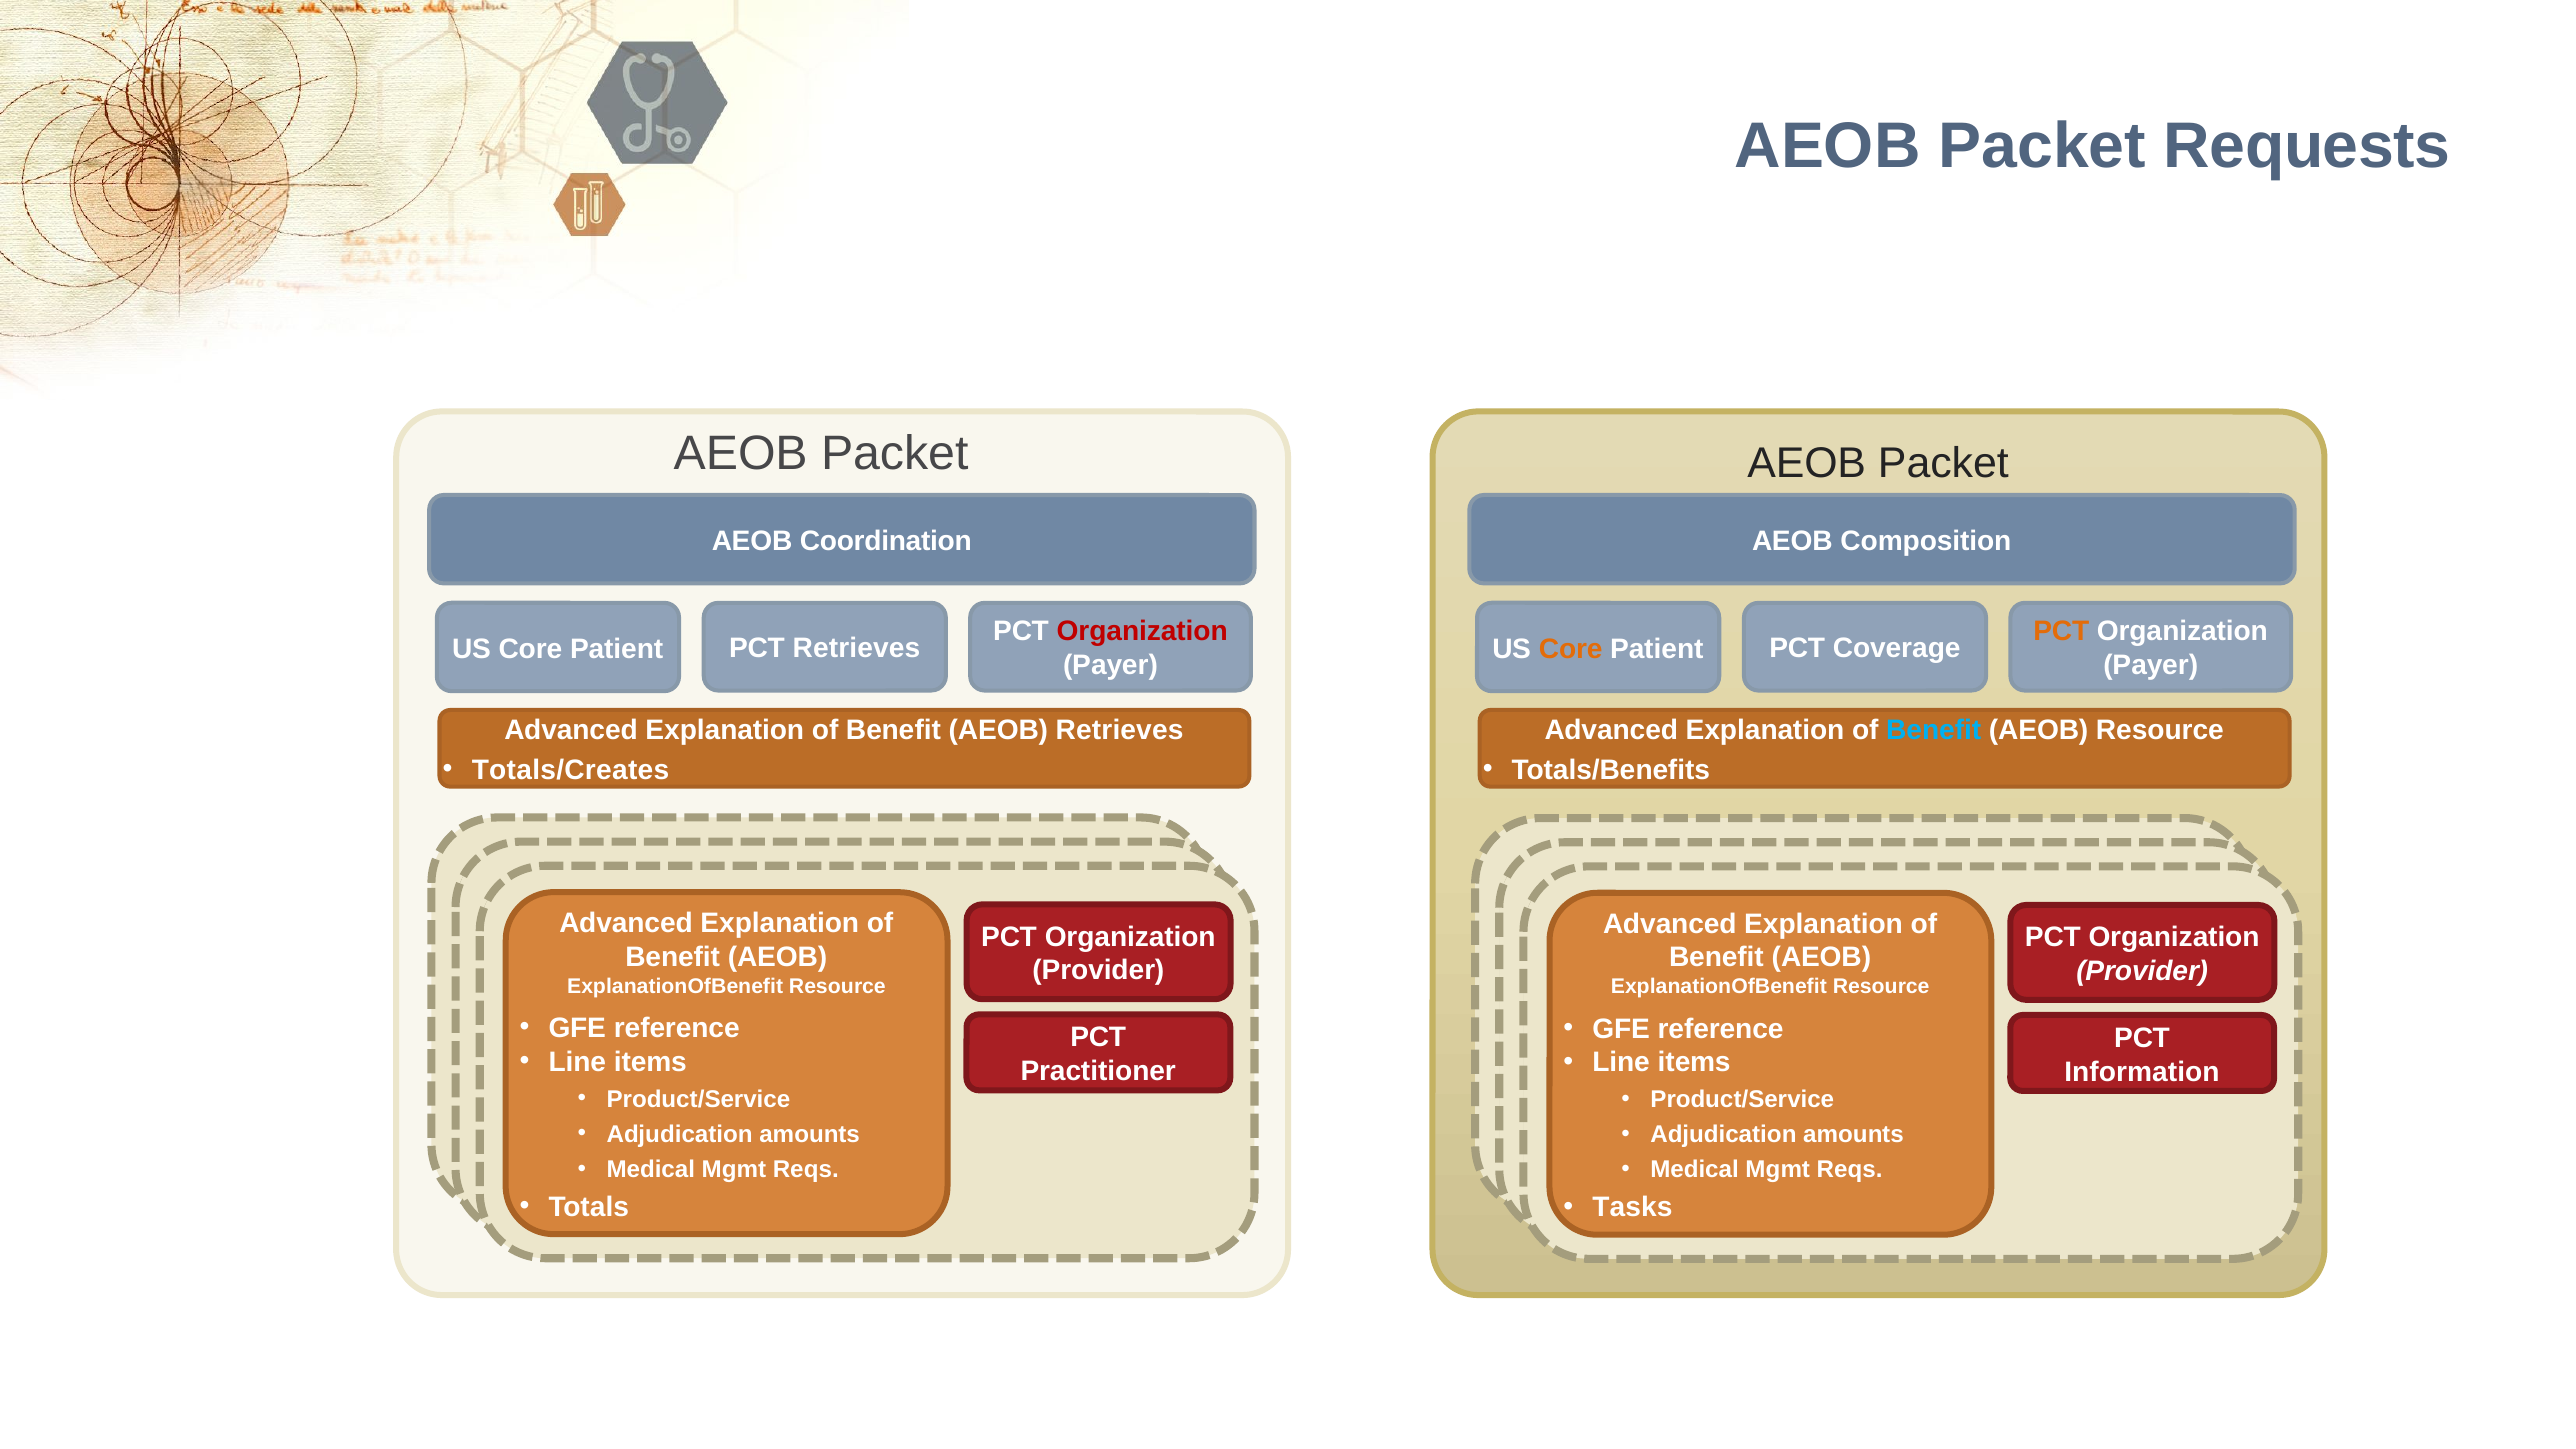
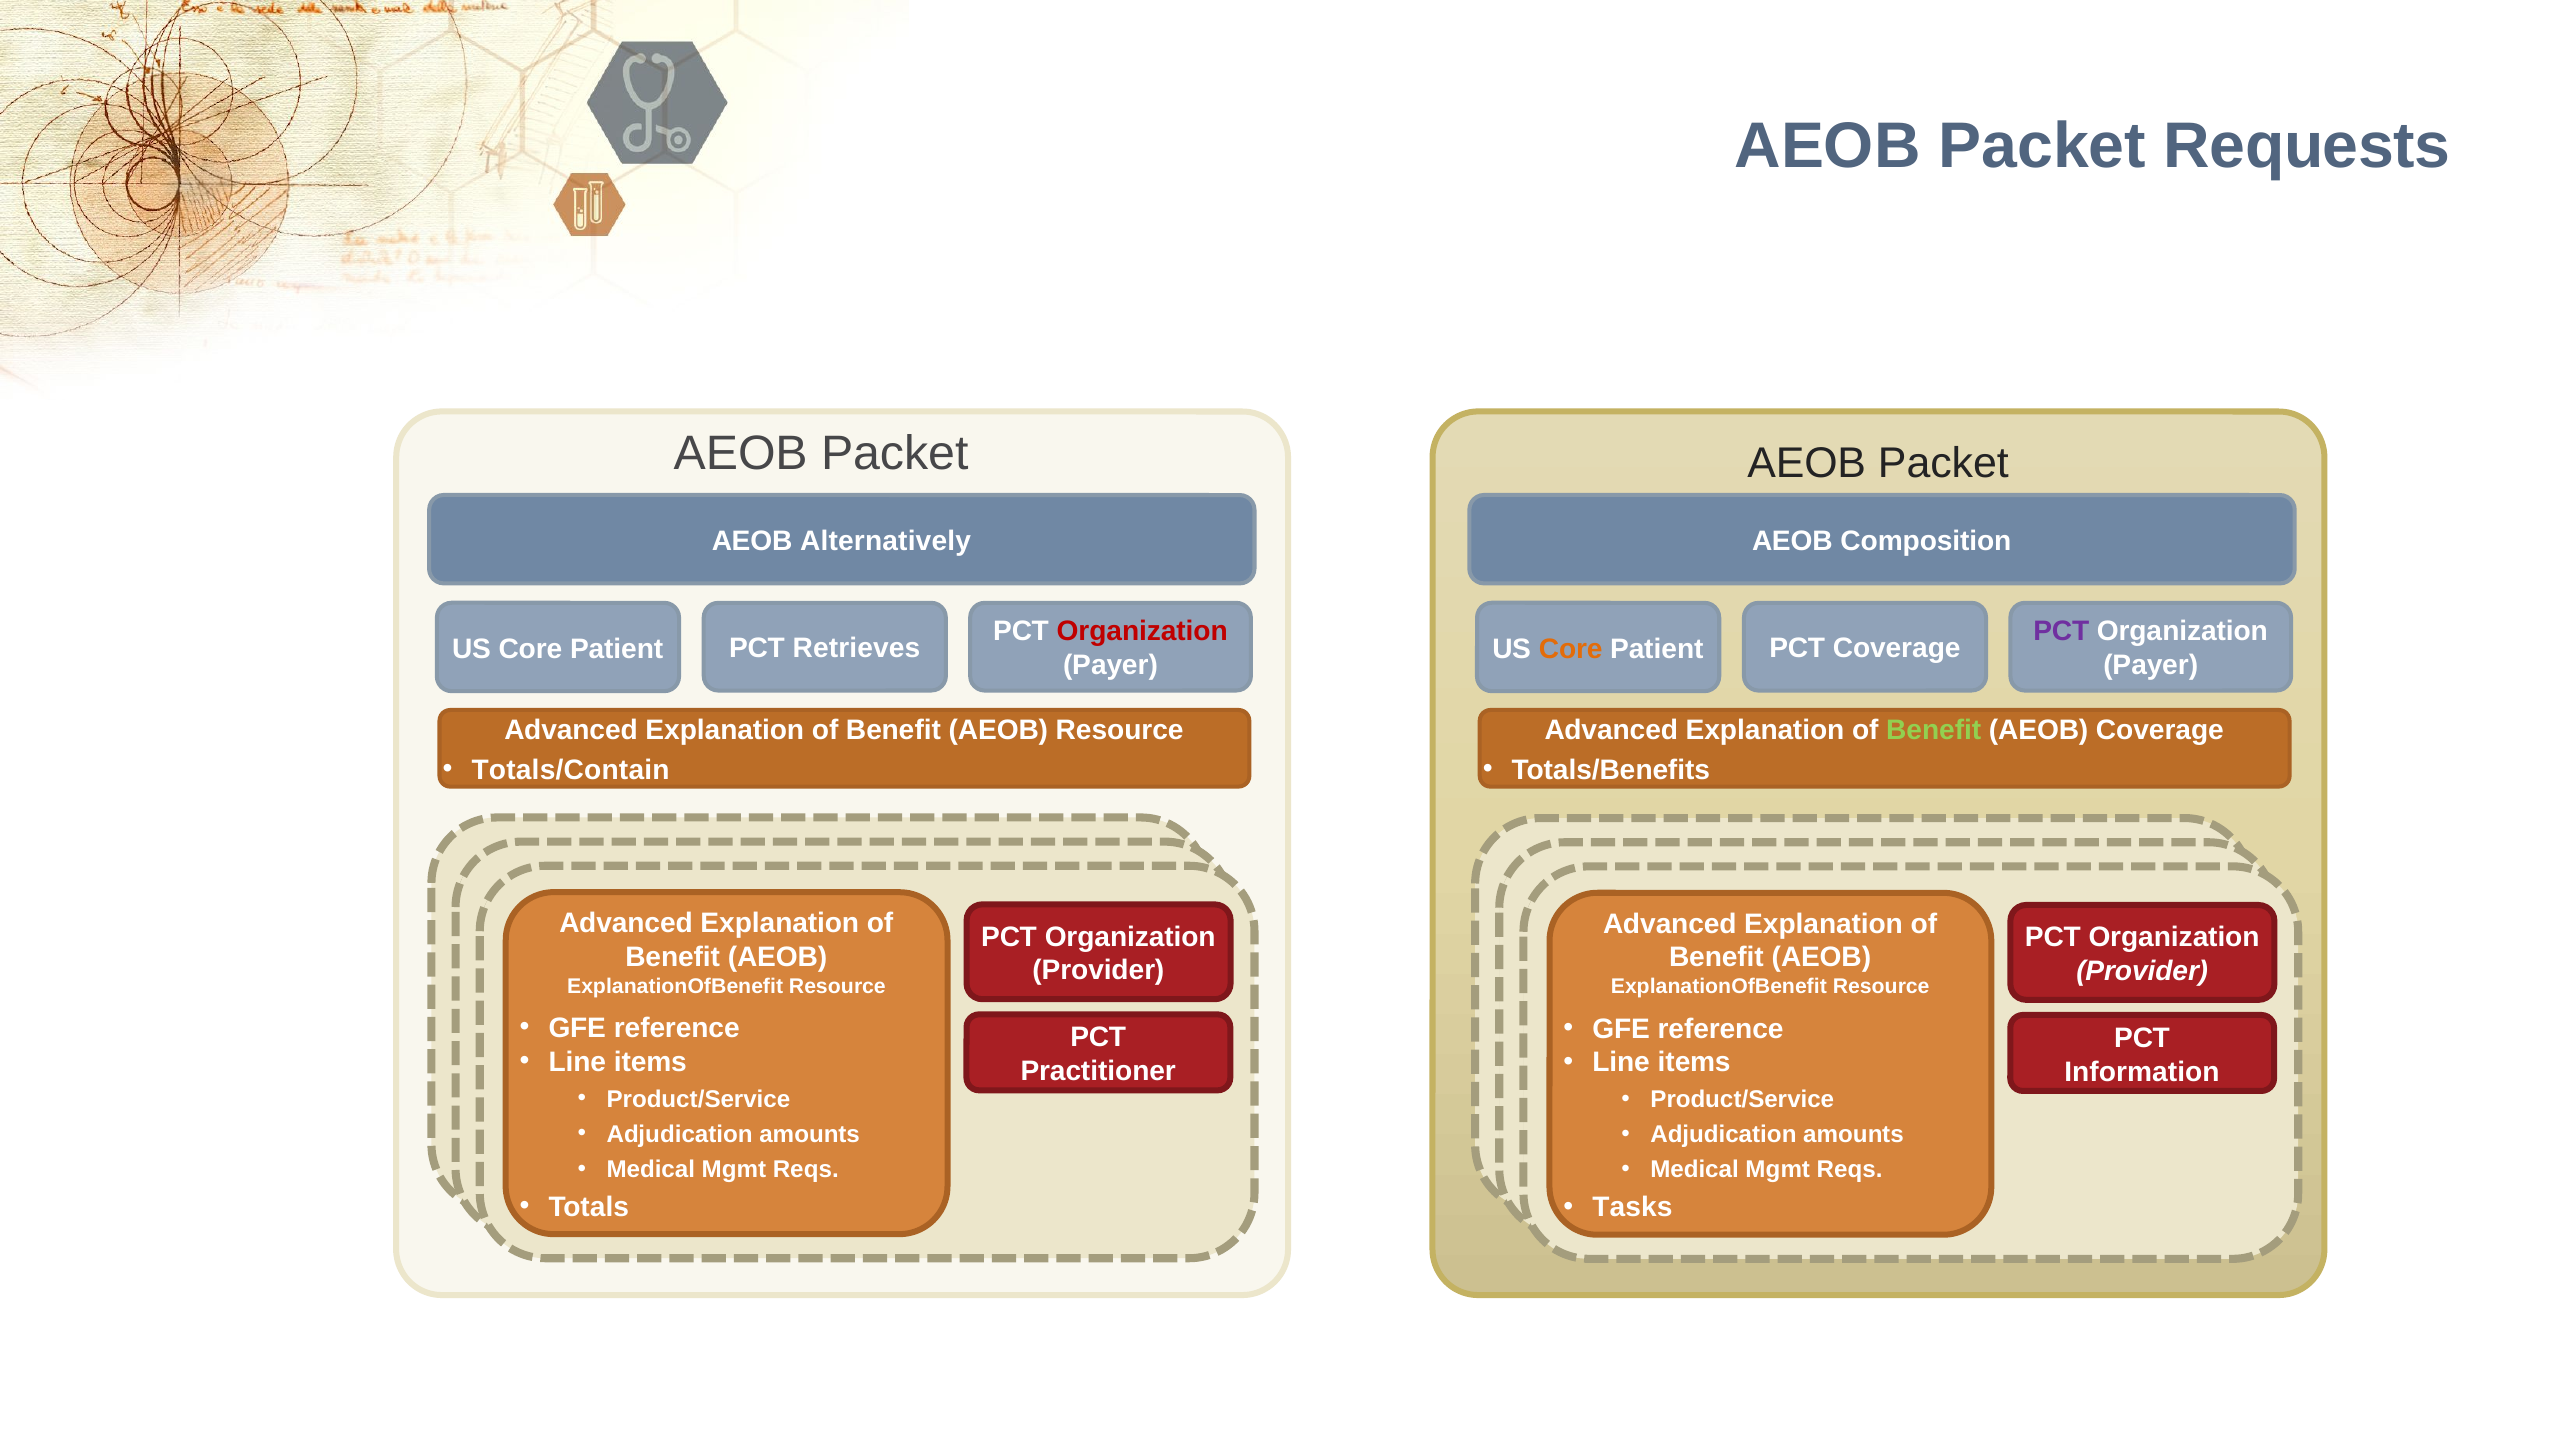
Coordination: Coordination -> Alternatively (886, 541)
PCT colour: orange -> purple (2061, 632)
AEOB Retrieves: Retrieves -> Resource (1120, 730)
Benefit colour: light blue -> light green (1934, 730)
AEOB Resource: Resource -> Coverage (2160, 730)
Totals/Creates: Totals/Creates -> Totals/Contain (571, 770)
